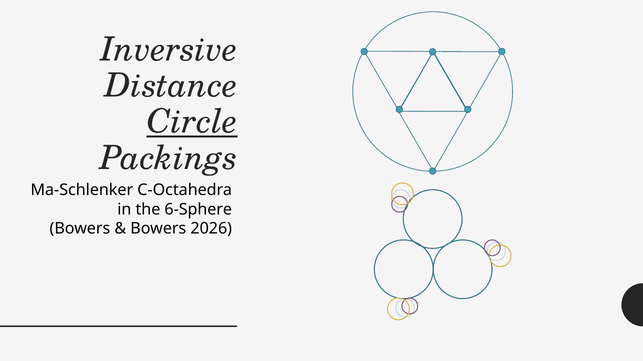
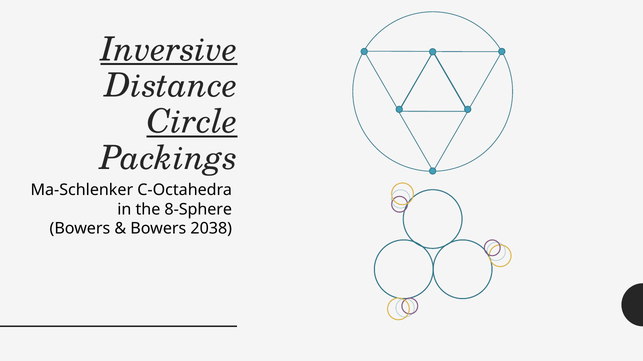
Inversive underline: none -> present (169, 50)
6-Sphere: 6-Sphere -> 8-Sphere (198, 210)
2026: 2026 -> 2038 (211, 229)
